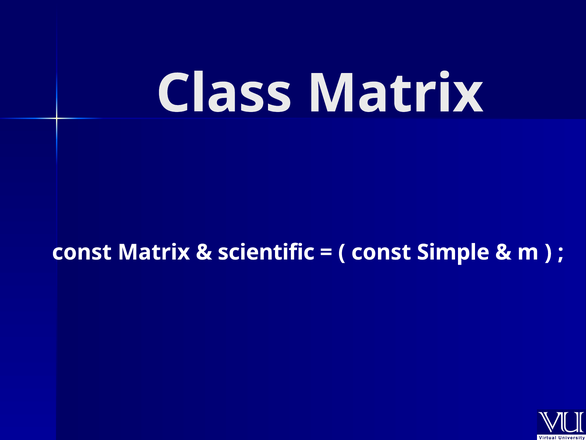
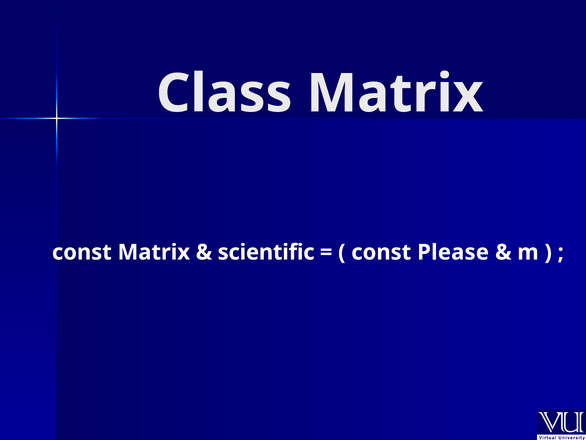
Simple: Simple -> Please (453, 252)
